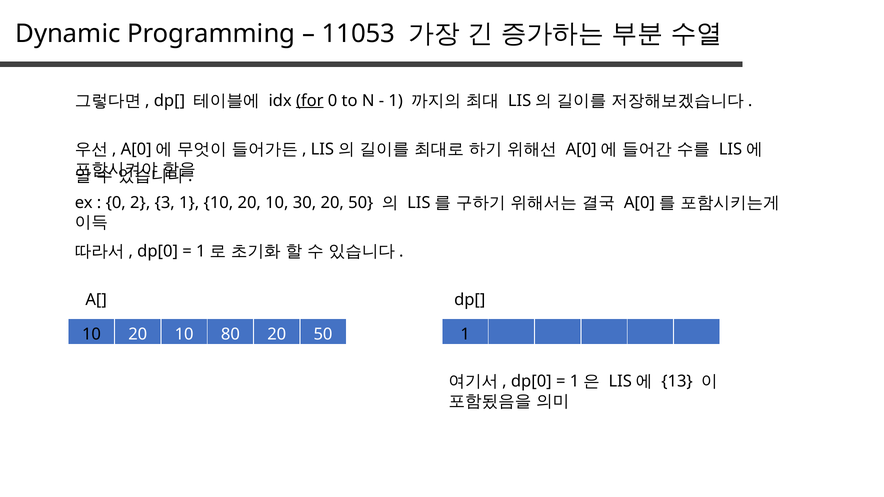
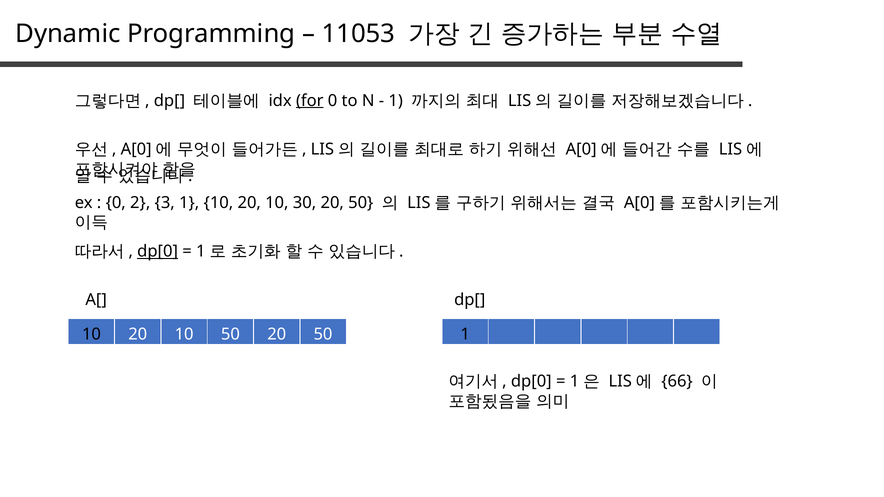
dp[0 underline: none -> present (158, 251)
10 80: 80 -> 50 (230, 334)
13: 13 -> 66 (677, 382)
